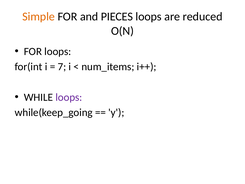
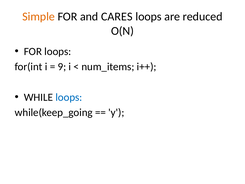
PIECES: PIECES -> CARES (117, 17)
7: 7 -> 9 (62, 67)
loops colour: purple -> blue (69, 97)
